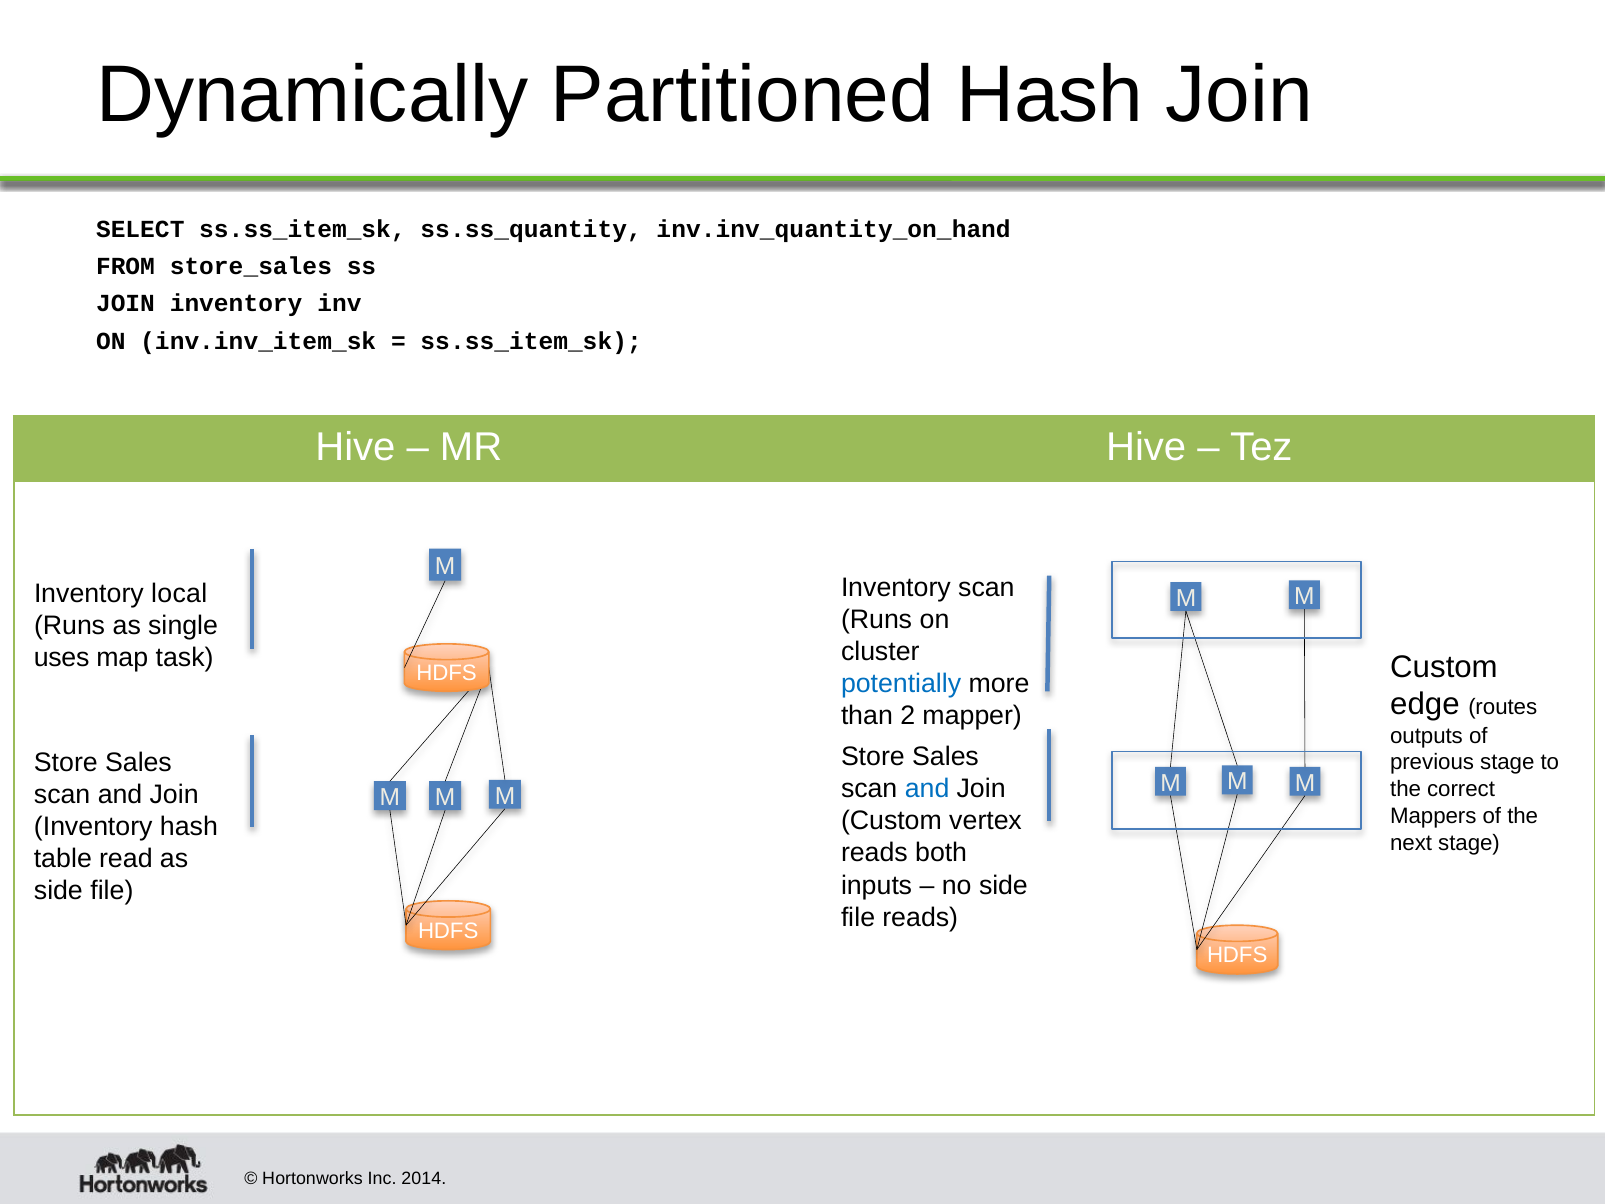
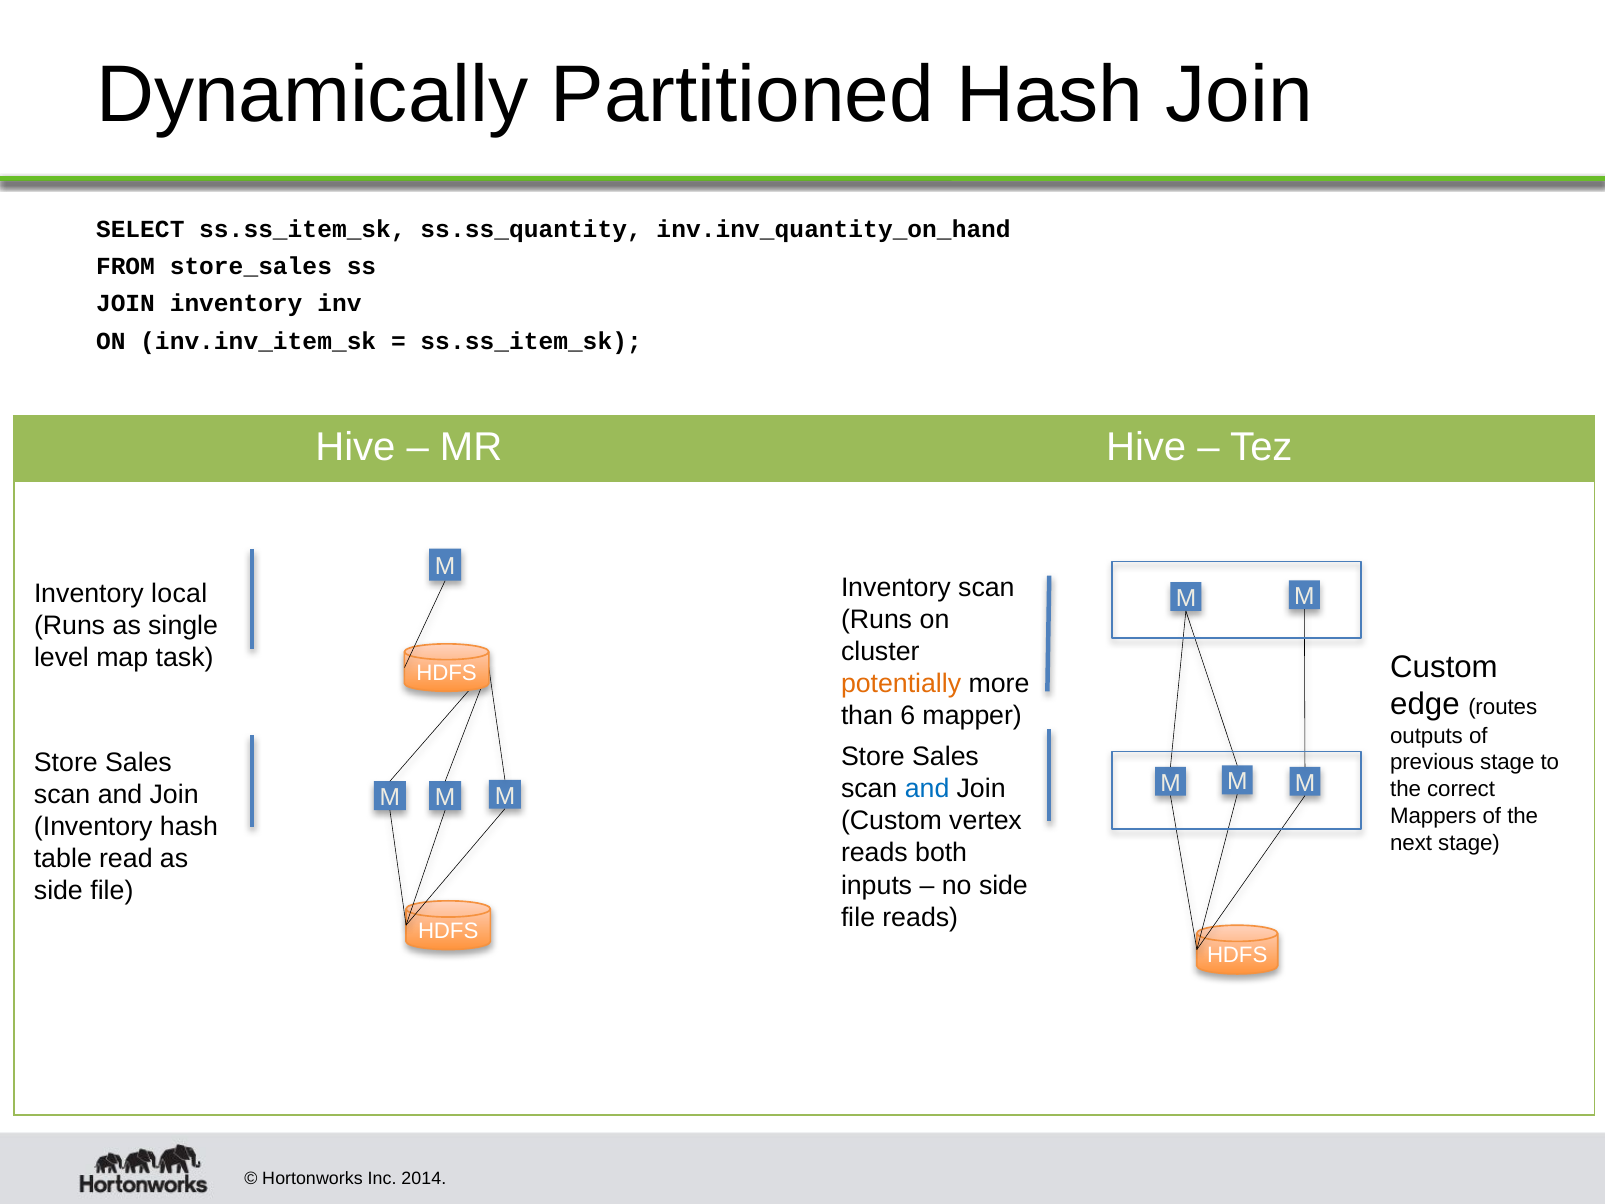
uses: uses -> level (61, 657)
potentially colour: blue -> orange (901, 684)
2: 2 -> 6 (908, 716)
